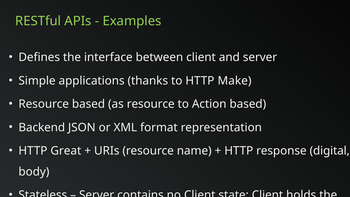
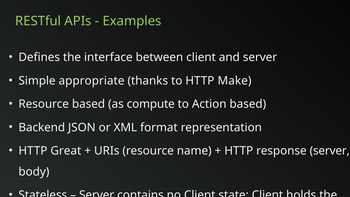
applications: applications -> appropriate (92, 81)
as resource: resource -> compute (151, 104)
response digital: digital -> server (330, 151)
